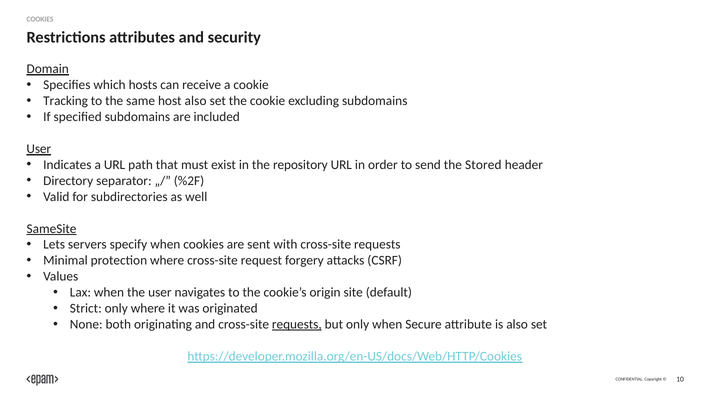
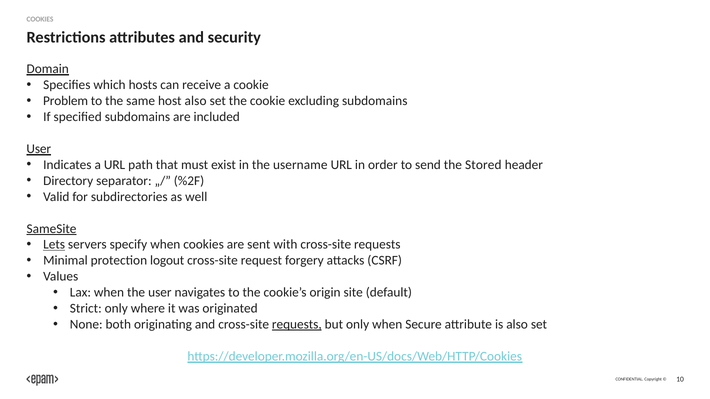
Tracking: Tracking -> Problem (66, 101)
repository: repository -> username (300, 165)
Lets underline: none -> present (54, 245)
protection where: where -> logout (167, 261)
